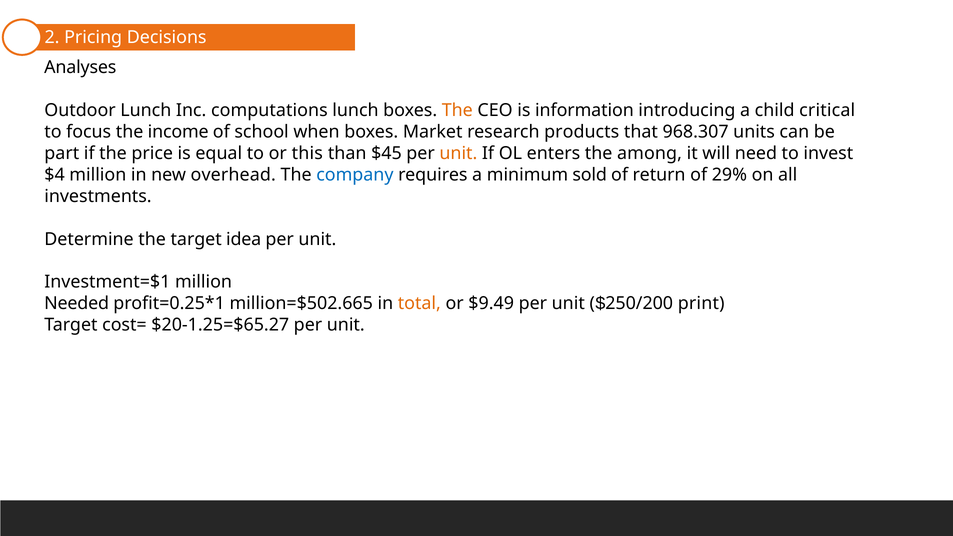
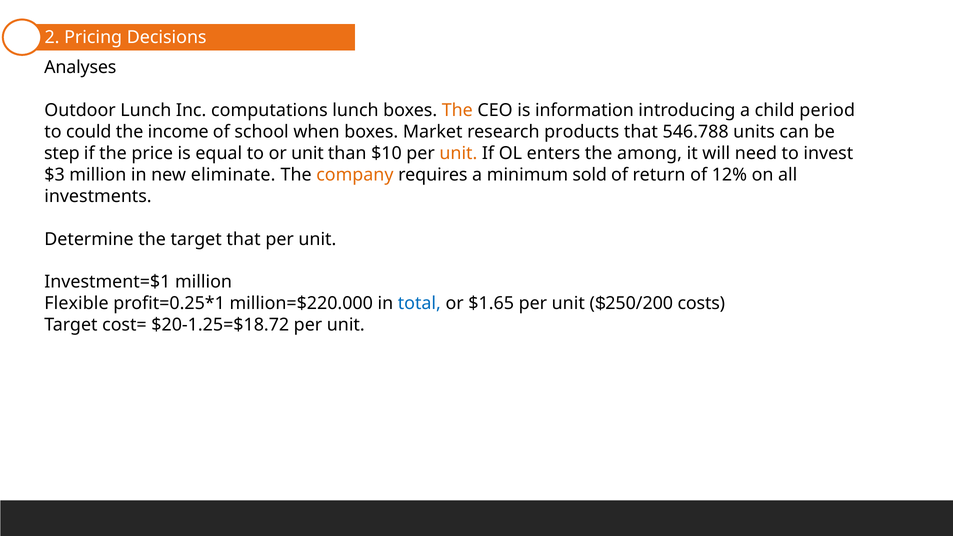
critical: critical -> period (827, 110)
focus: focus -> could (89, 132)
968.307: 968.307 -> 546.788 (696, 132)
part: part -> step (62, 153)
or this: this -> unit (307, 153)
$45: $45 -> $10 (386, 153)
$4: $4 -> $3 (55, 175)
overhead: overhead -> eliminate (233, 175)
company colour: blue -> orange (355, 175)
29%: 29% -> 12% (729, 175)
target idea: idea -> that (244, 239)
Needed: Needed -> Flexible (76, 303)
million=$502.665: million=$502.665 -> million=$220.000 (301, 303)
total colour: orange -> blue (419, 303)
$9.49: $9.49 -> $1.65 (491, 303)
print: print -> costs (701, 303)
$20-1.25=$65.27: $20-1.25=$65.27 -> $20-1.25=$18.72 (220, 325)
